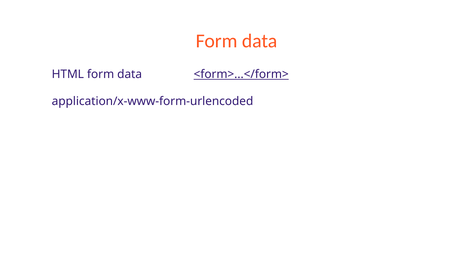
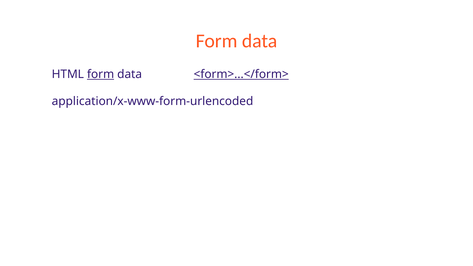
form underline: none -> present (101, 74)
